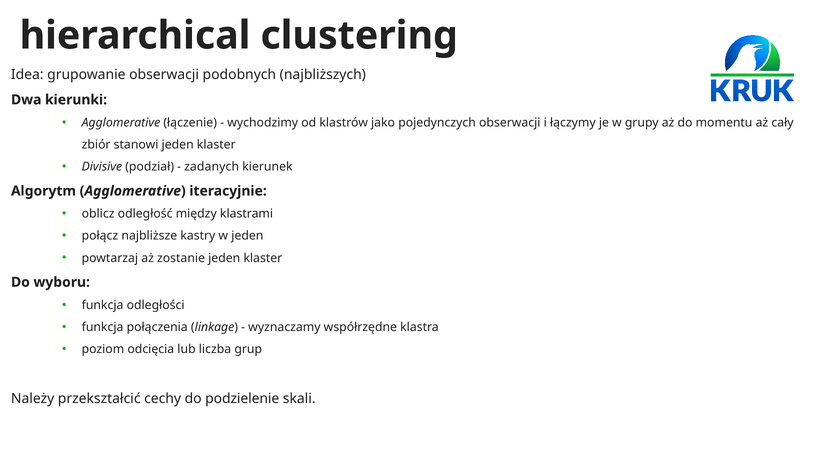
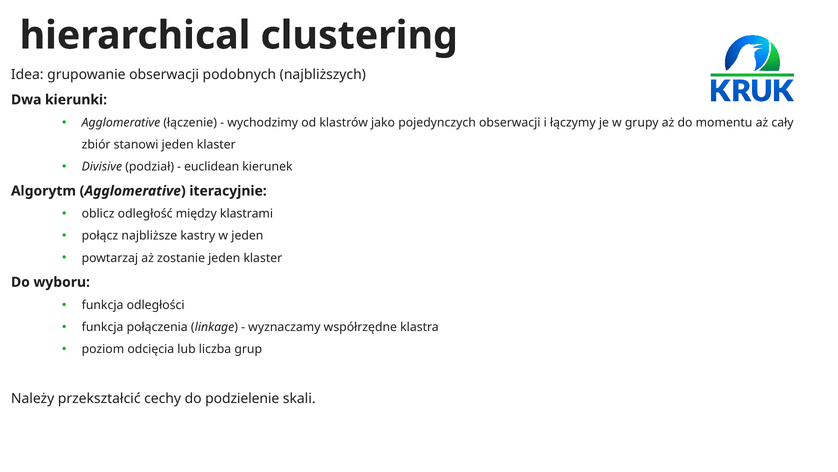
zadanych: zadanych -> euclidean (212, 167)
